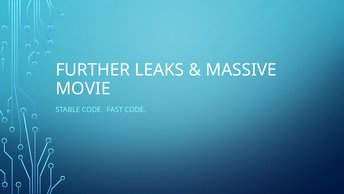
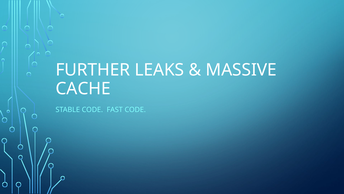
MOVIE: MOVIE -> CACHE (83, 88)
